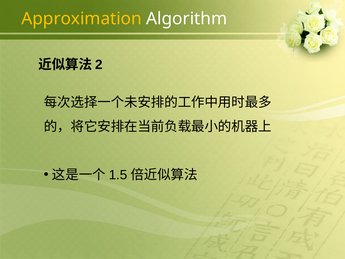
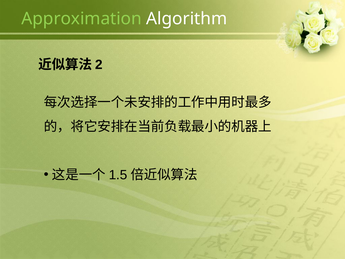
Approximation colour: yellow -> light green (82, 19)
